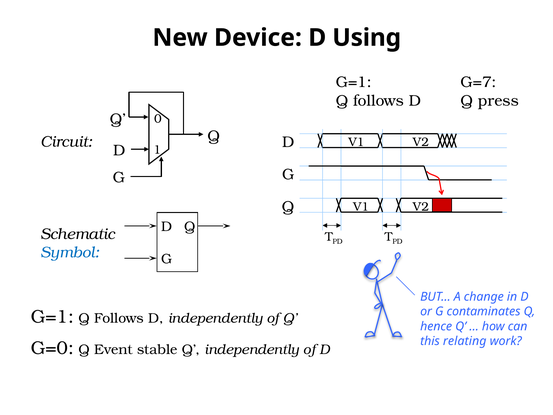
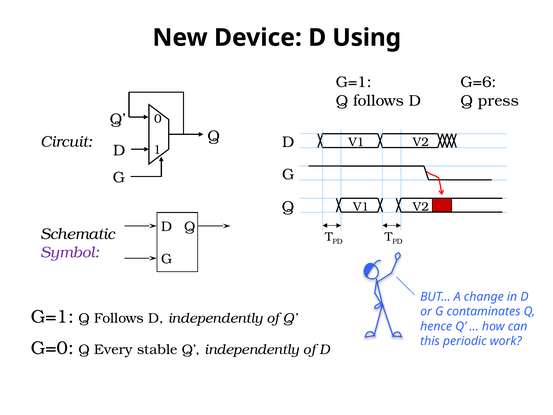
G=7: G=7 -> G=6 (478, 82)
Symbol colour: blue -> purple (70, 252)
relating: relating -> periodic (465, 341)
Event: Event -> Every (113, 349)
